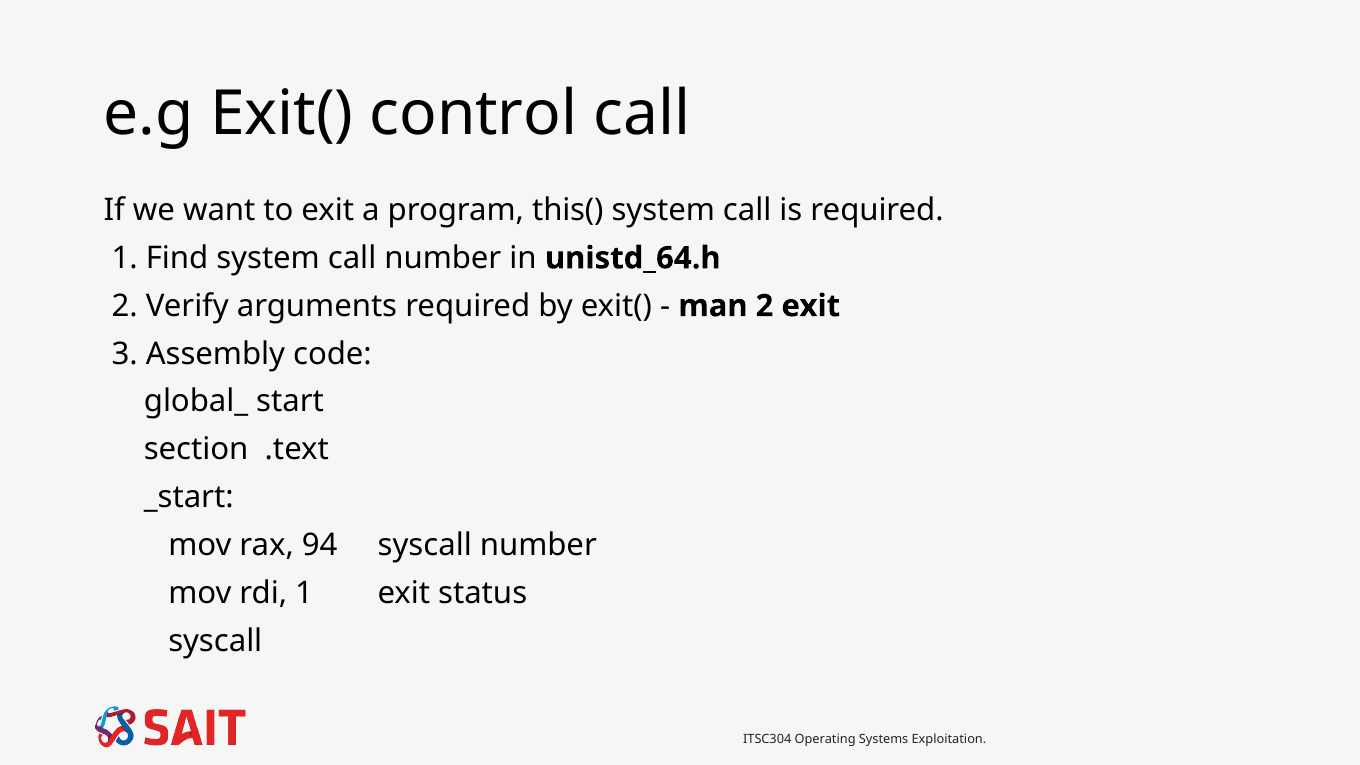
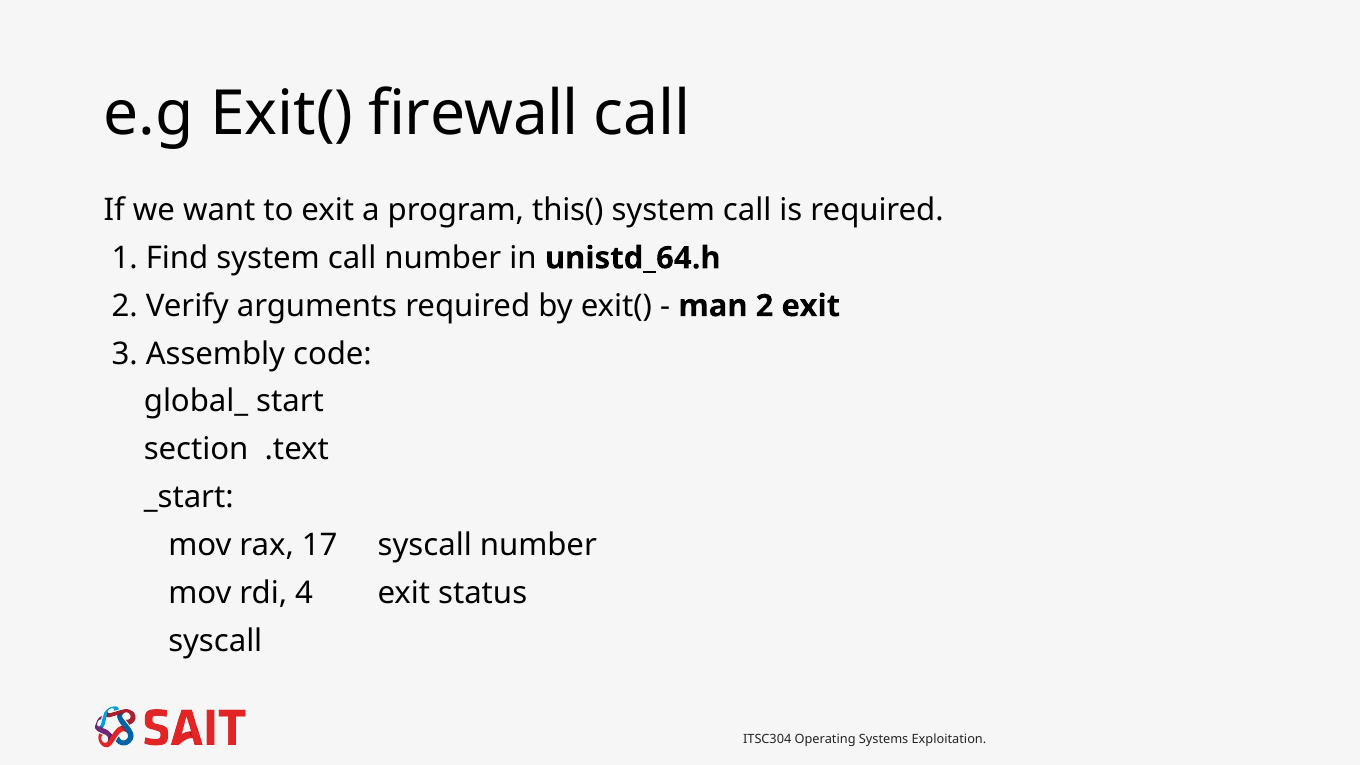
control: control -> firewall (474, 114)
94: 94 -> 17 (320, 545)
rdi 1: 1 -> 4 (304, 593)
